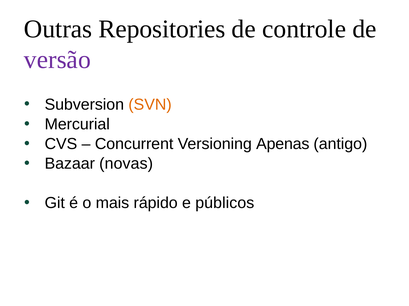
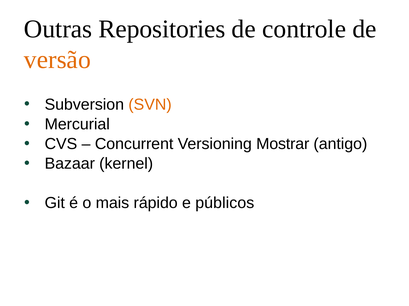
versão colour: purple -> orange (57, 60)
Apenas: Apenas -> Mostrar (283, 144)
novas: novas -> kernel (126, 164)
